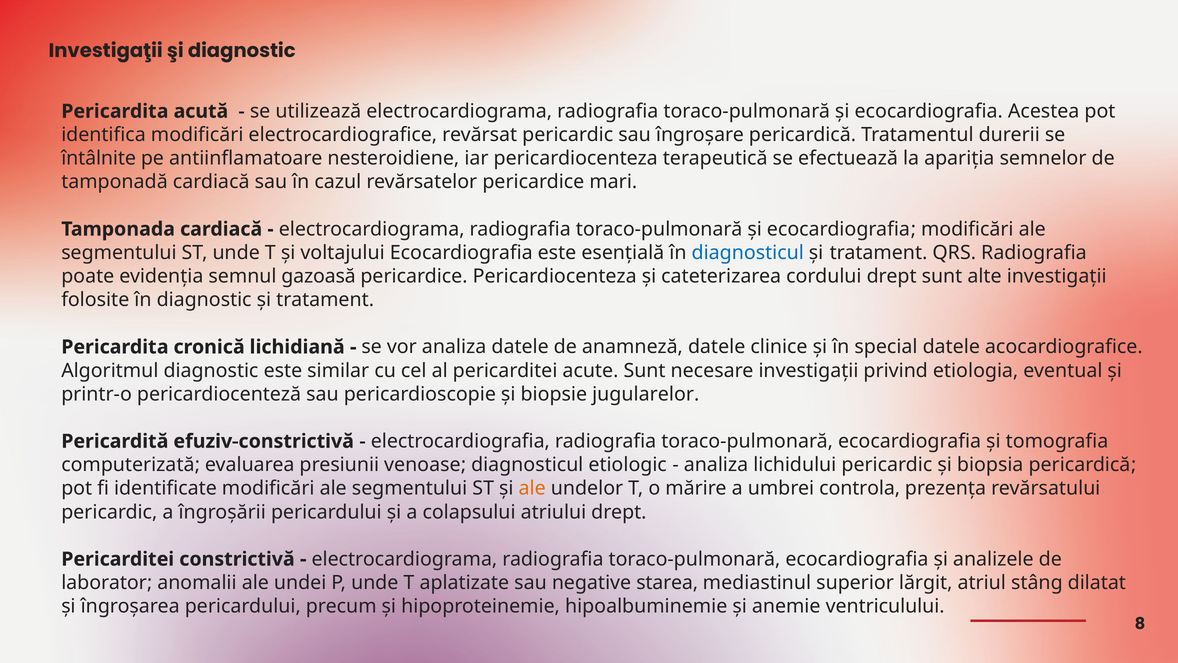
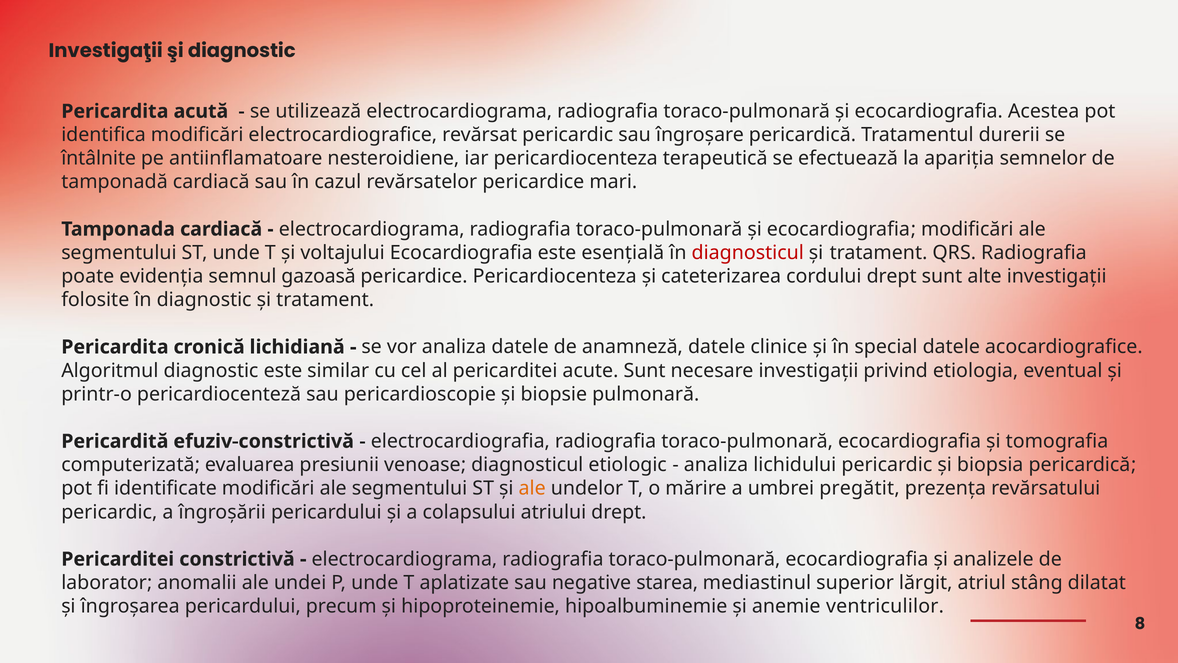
diagnosticul colour: blue -> red (748, 253)
jugularelor: jugularelor -> pulmonară (646, 394)
controla: controla -> pregătit (859, 488)
ventriculului: ventriculului -> ventriculilor (885, 606)
